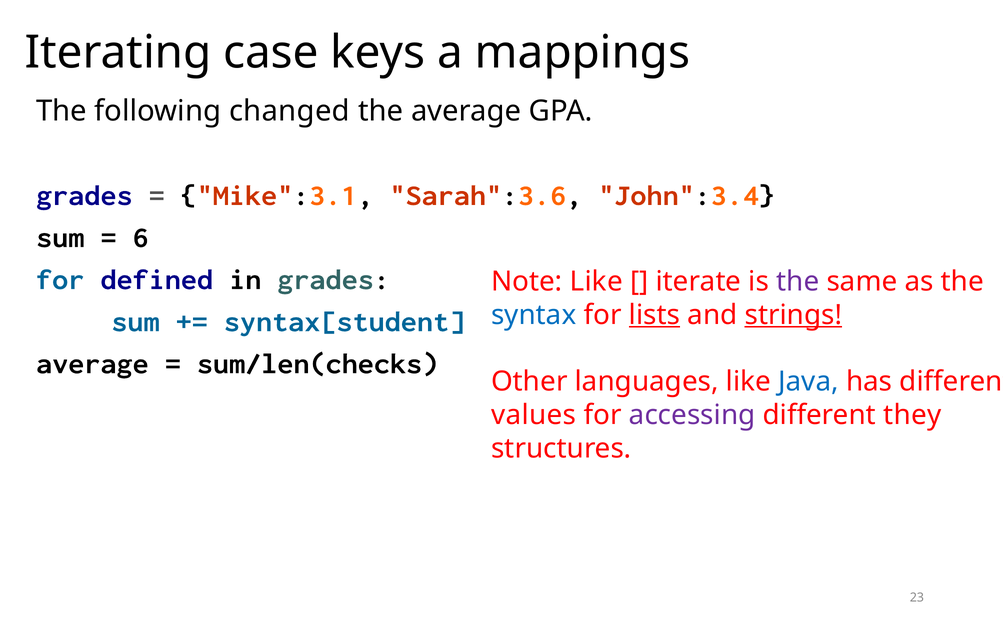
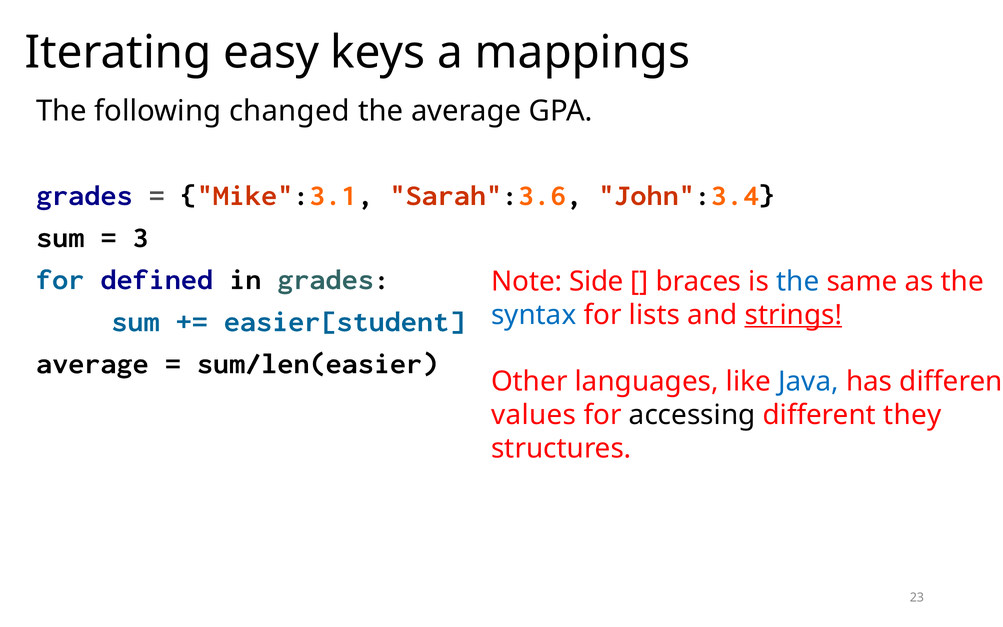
case: case -> easy (271, 53)
6: 6 -> 3 (141, 237)
Note Like: Like -> Side (596, 281)
iterate: iterate -> braces (699, 281)
the colour: purple -> blue (798, 281)
lists underline: present -> none (654, 315)
syntax[student: syntax[student -> easier[student (344, 321)
sum/len(checks: sum/len(checks -> sum/len(easier (318, 363)
accessing colour: purple -> black (692, 415)
